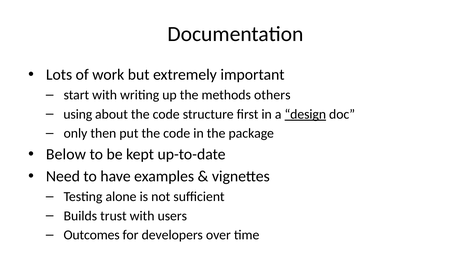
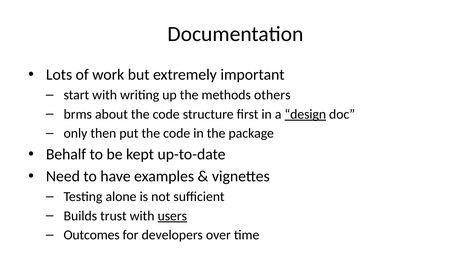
using: using -> brms (78, 114)
Below: Below -> Behalf (66, 154)
users underline: none -> present (172, 216)
